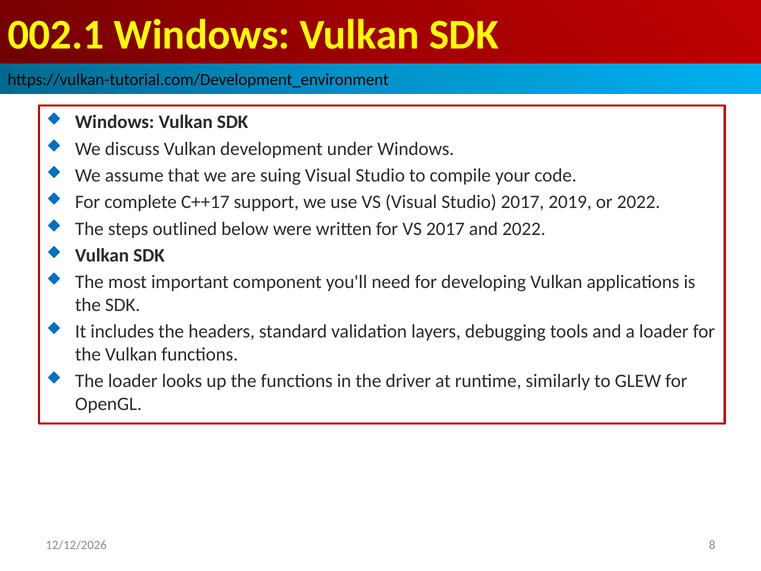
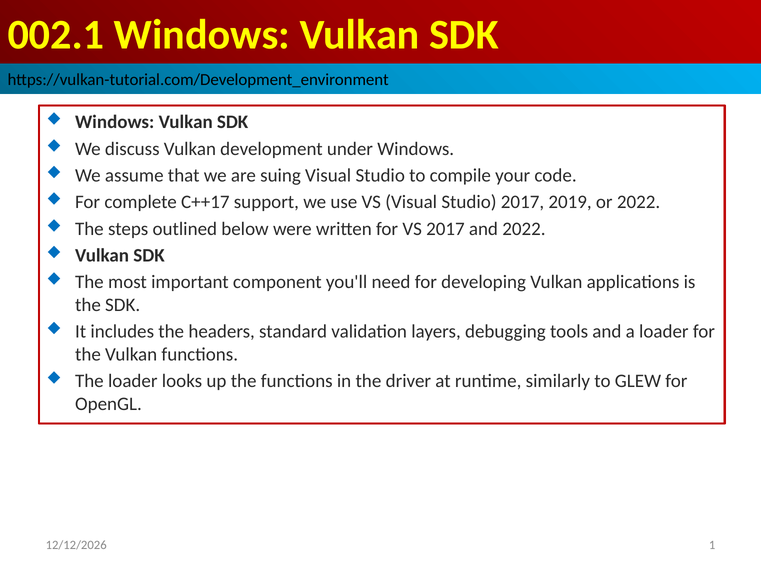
8: 8 -> 1 (712, 545)
